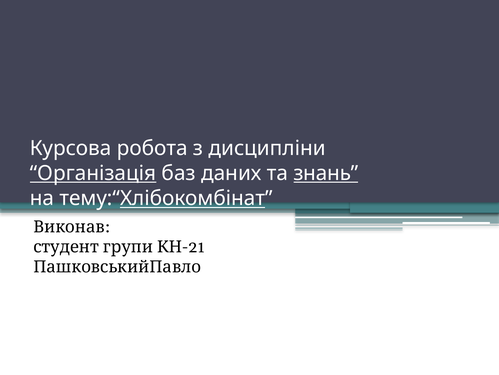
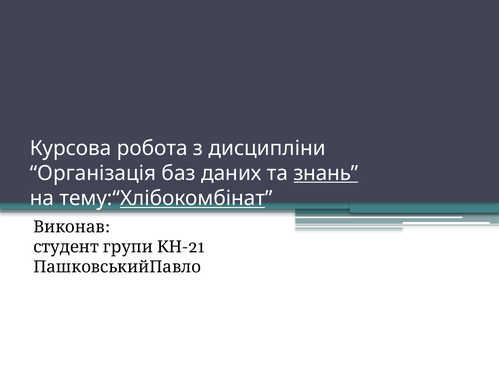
Організація underline: present -> none (93, 173)
